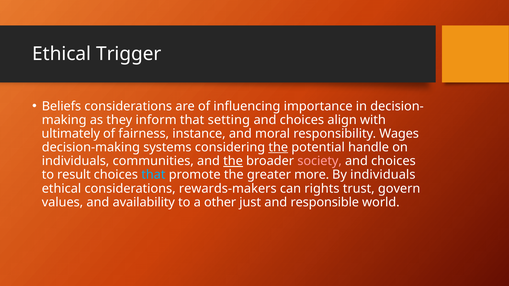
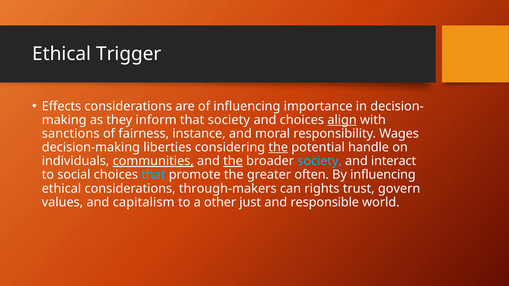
Beliefs: Beliefs -> Effects (61, 106)
that setting: setting -> society (229, 120)
align underline: none -> present (342, 120)
ultimately: ultimately -> sanctions (71, 134)
systems: systems -> liberties (167, 147)
communities underline: none -> present (153, 161)
society colour: pink -> light blue (320, 161)
choices: choices -> interact (394, 161)
result: result -> social (74, 175)
more: more -> often (312, 175)
By individuals: individuals -> influencing (383, 175)
rewards-makers: rewards-makers -> through-makers (228, 189)
availability: availability -> capitalism (144, 202)
